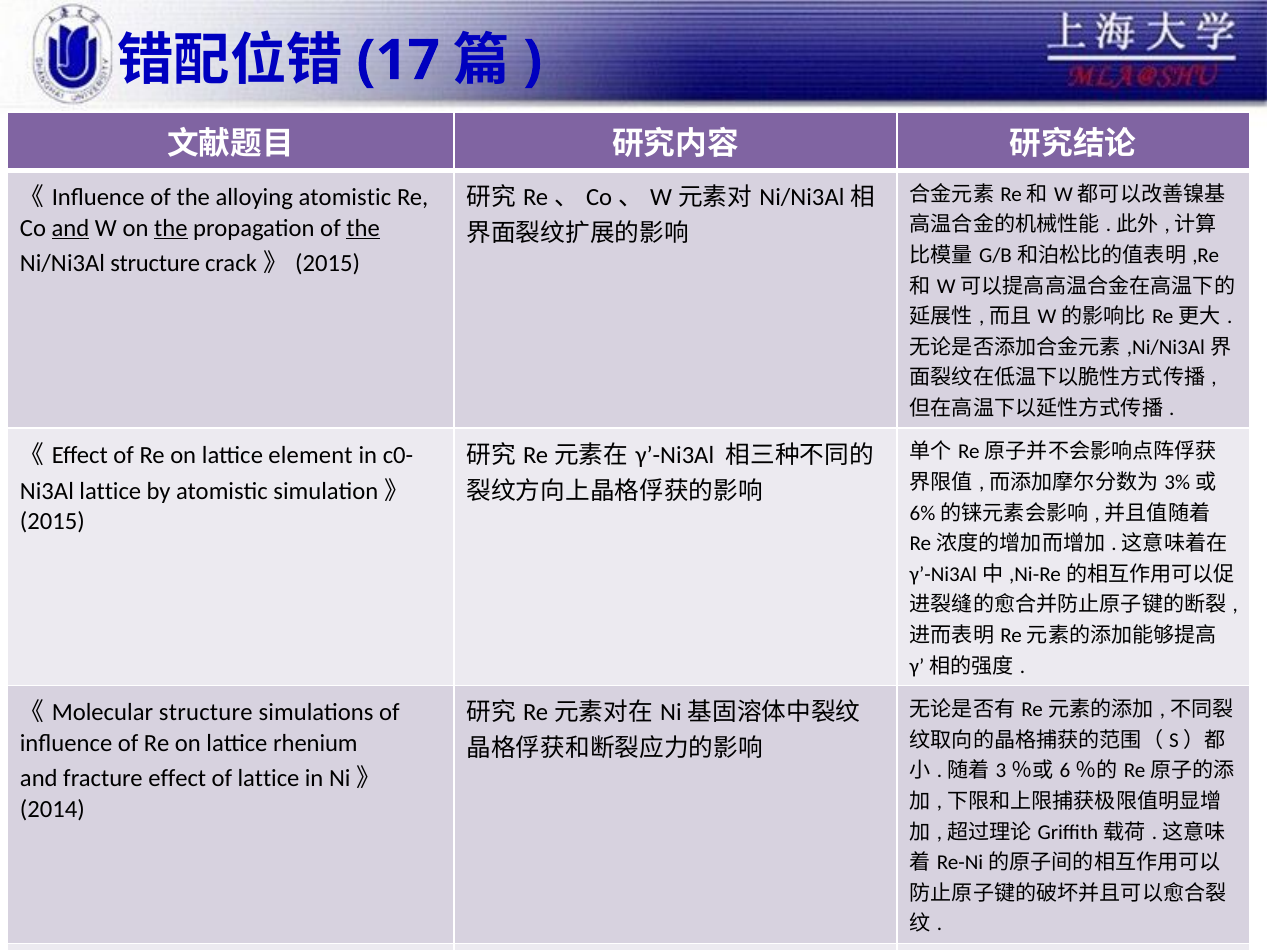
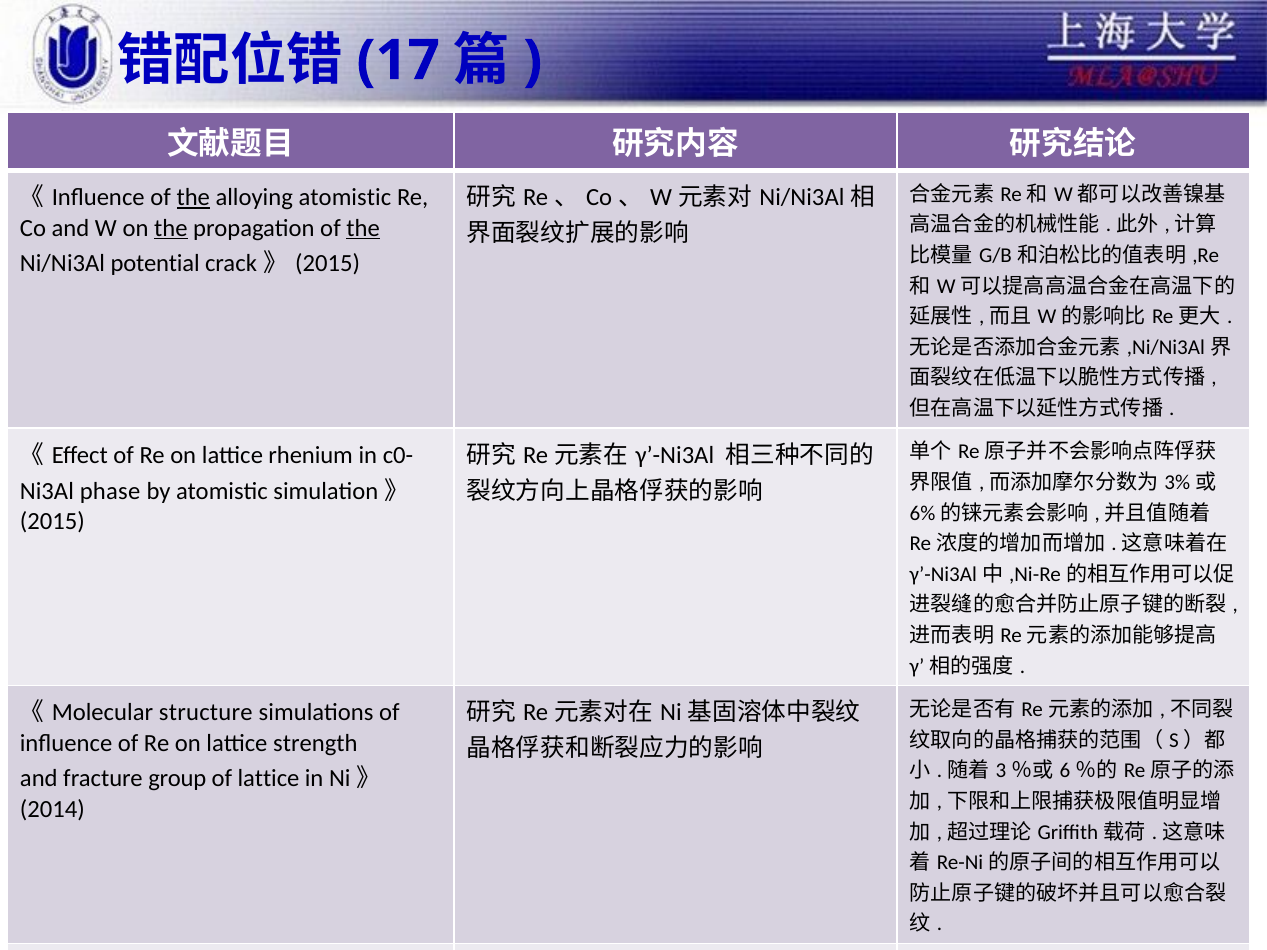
the underline: none -> present (193, 197)
and underline: present -> none (71, 228)
Ni/Ni3Al structure: structure -> potential (155, 263)
element: element -> rhenium (311, 455)
lattice: lattice -> phase (110, 491)
rhenium: rhenium -> strength (315, 743)
fracture effect: effect -> group (177, 779)
